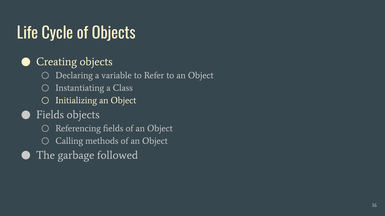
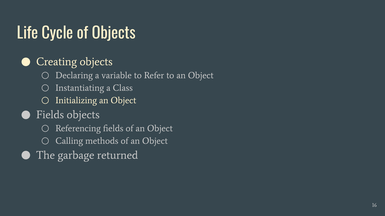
followed: followed -> returned (118, 156)
